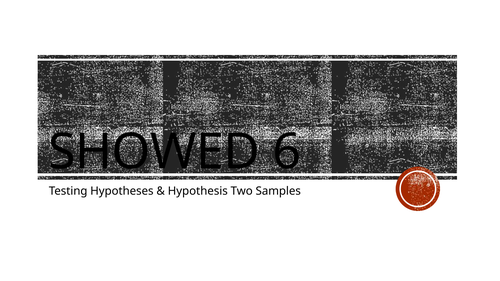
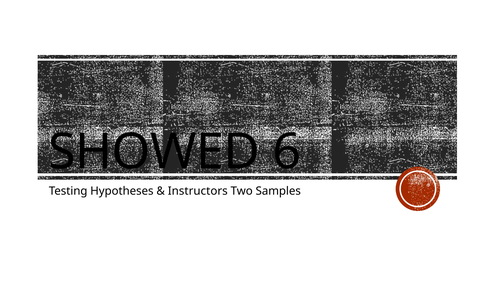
Hypothesis: Hypothesis -> Instructors (198, 191)
